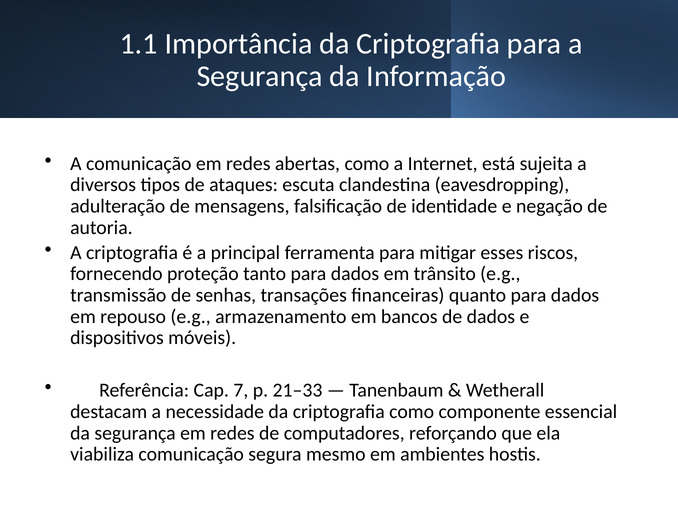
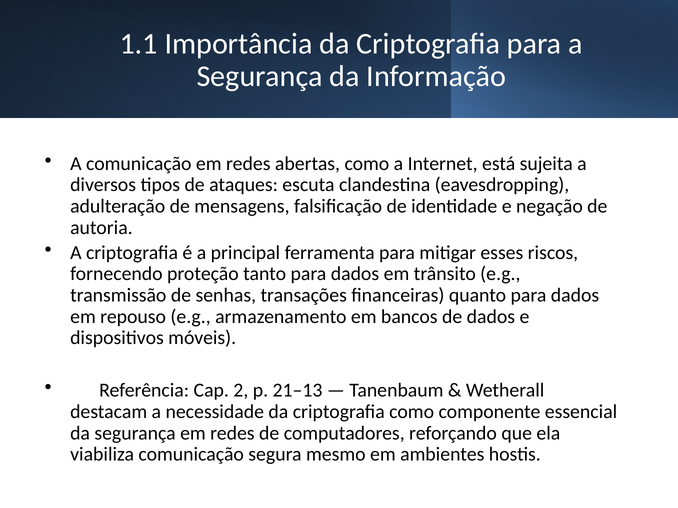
7: 7 -> 2 (241, 391)
21–33: 21–33 -> 21–13 (298, 391)
